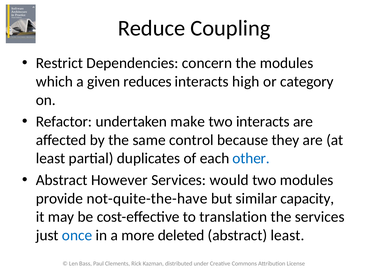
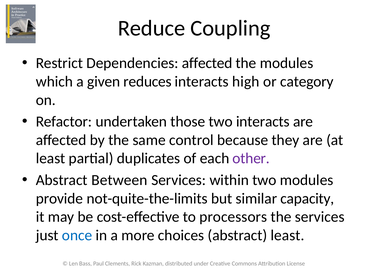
Dependencies concern: concern -> affected (207, 63)
make: make -> those (188, 122)
other colour: blue -> purple (251, 158)
However: However -> Between (119, 180)
would: would -> within (229, 180)
not-quite-the-have: not-quite-the-have -> not-quite-the-limits (147, 199)
translation: translation -> processors (233, 217)
deleted: deleted -> choices (181, 235)
